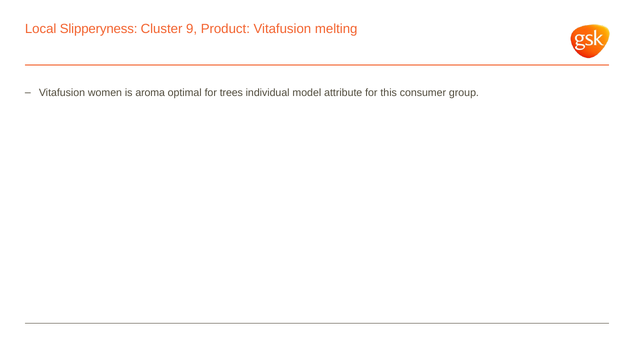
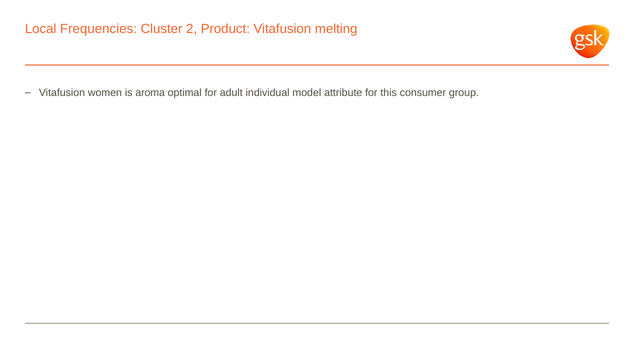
Slipperyness: Slipperyness -> Frequencies (99, 29)
9: 9 -> 2 (192, 29)
trees: trees -> adult (231, 93)
